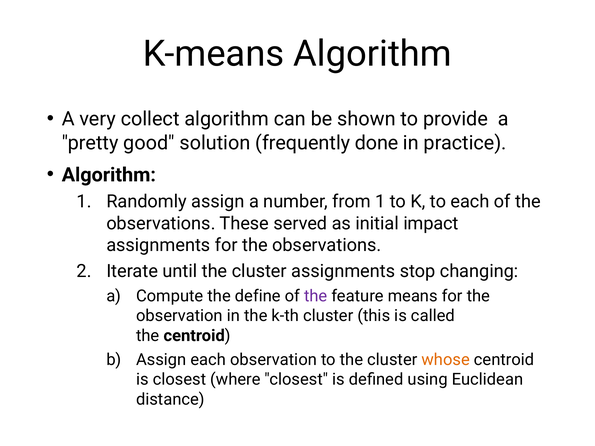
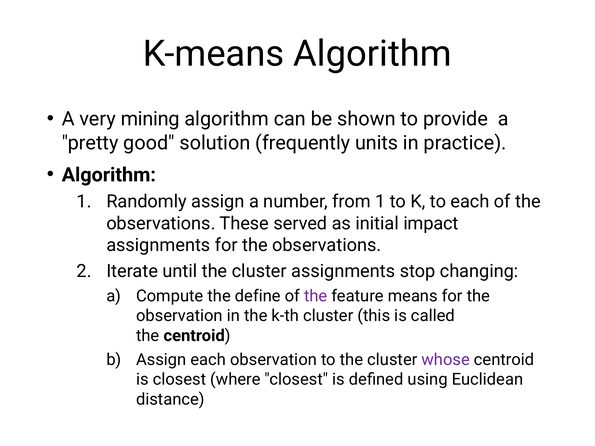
collect: collect -> mining (150, 119)
done: done -> units (377, 143)
whose colour: orange -> purple (446, 360)
